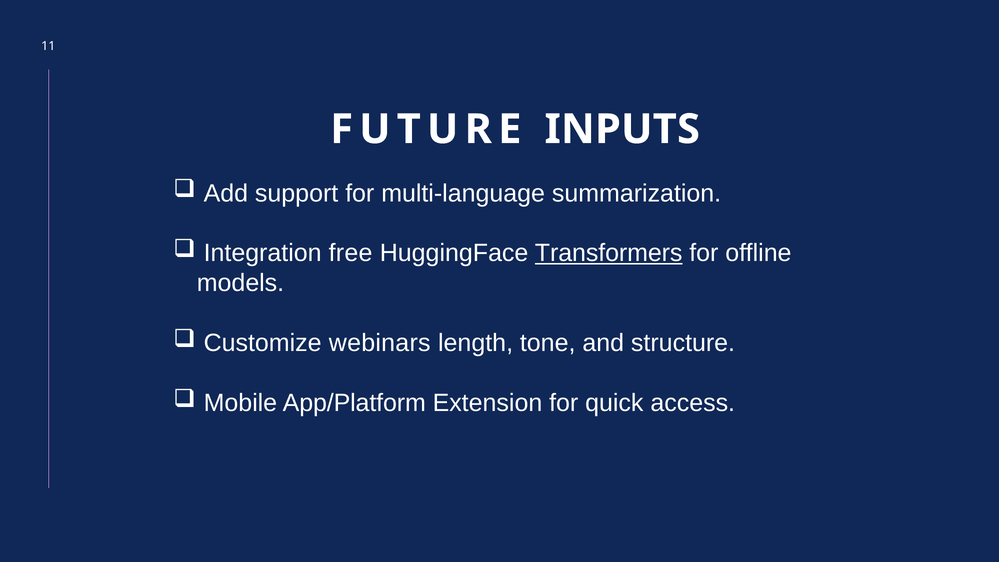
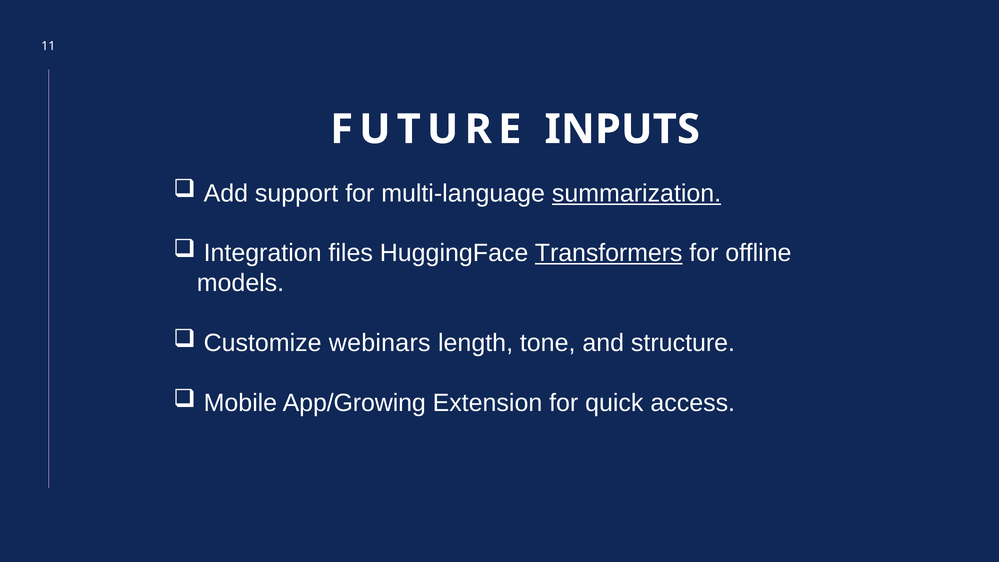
summarization underline: none -> present (637, 193)
free: free -> files (351, 253)
App/Platform: App/Platform -> App/Growing (354, 403)
